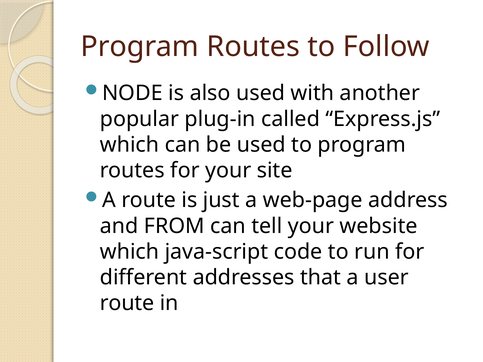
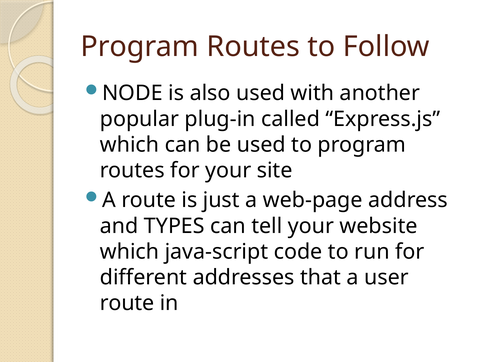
FROM: FROM -> TYPES (174, 226)
